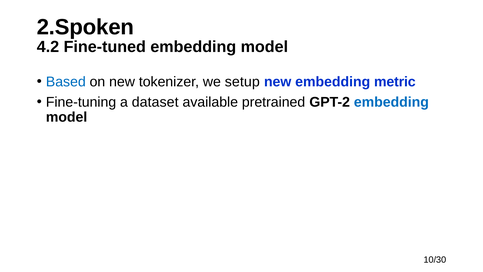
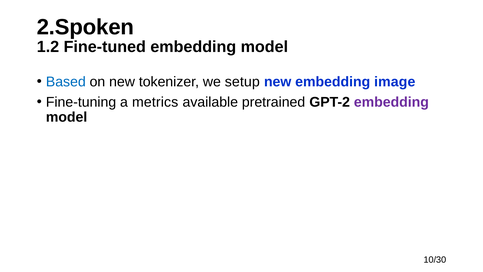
4.2: 4.2 -> 1.2 (48, 47)
metric: metric -> image (395, 82)
dataset: dataset -> metrics (155, 102)
embedding colour: blue -> purple (391, 102)
